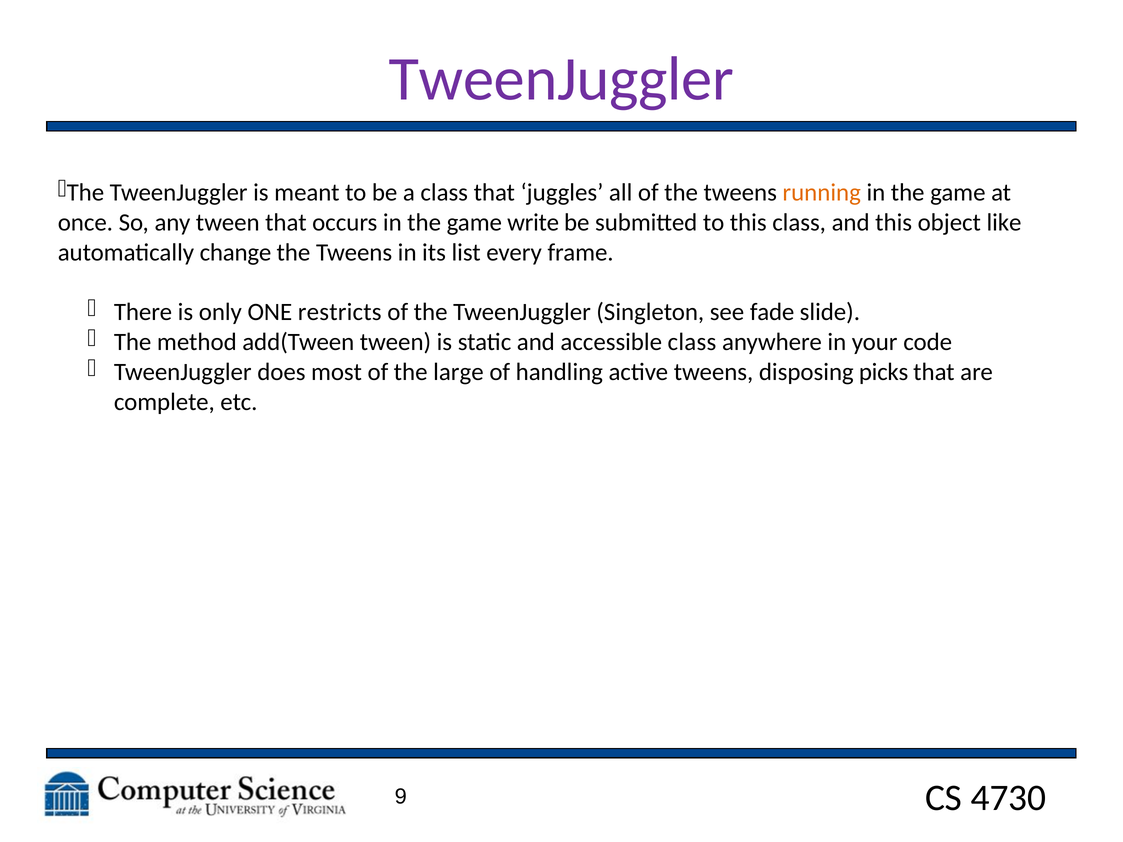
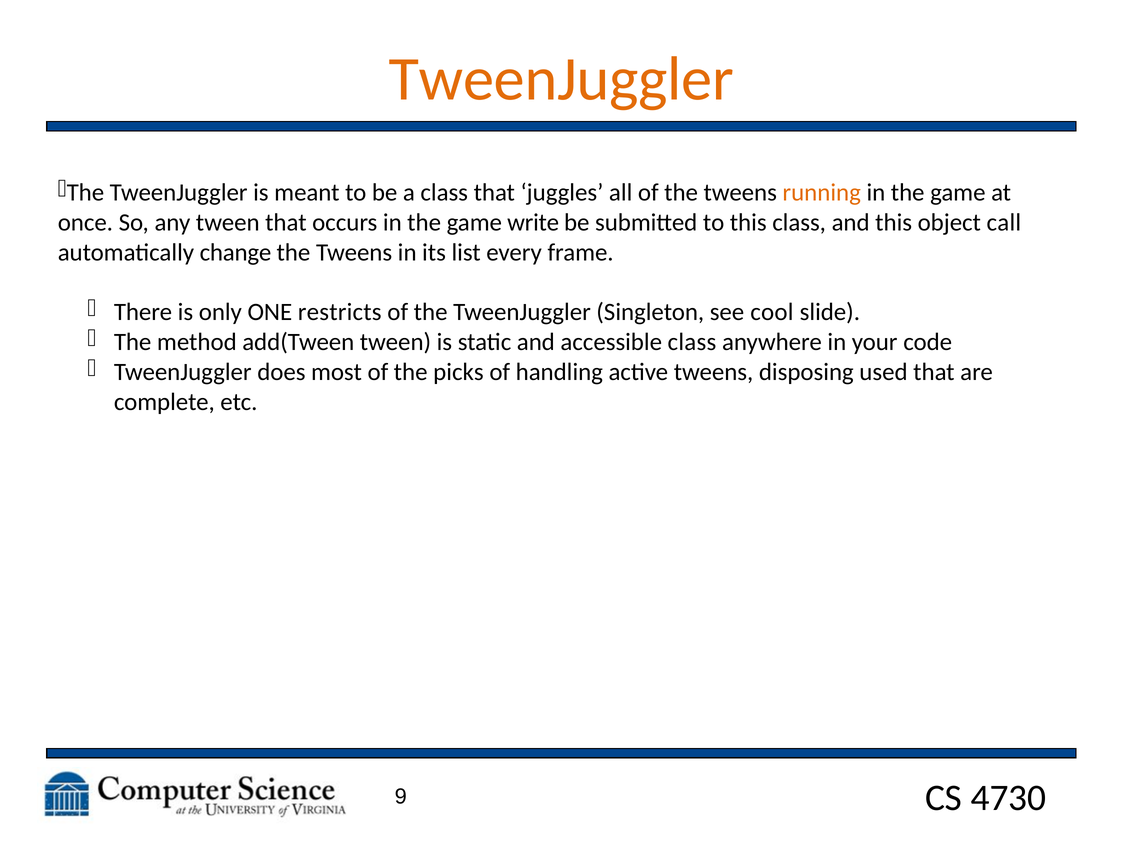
TweenJuggler colour: purple -> orange (561, 79)
like: like -> call (1004, 222)
fade: fade -> cool (772, 312)
large: large -> picks (458, 372)
picks: picks -> used (883, 372)
